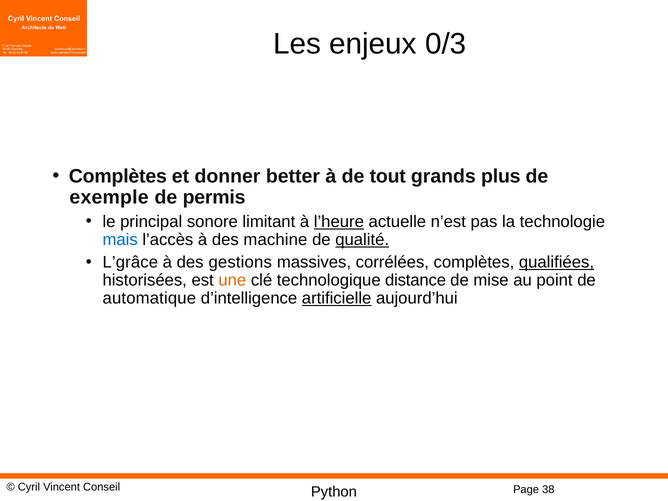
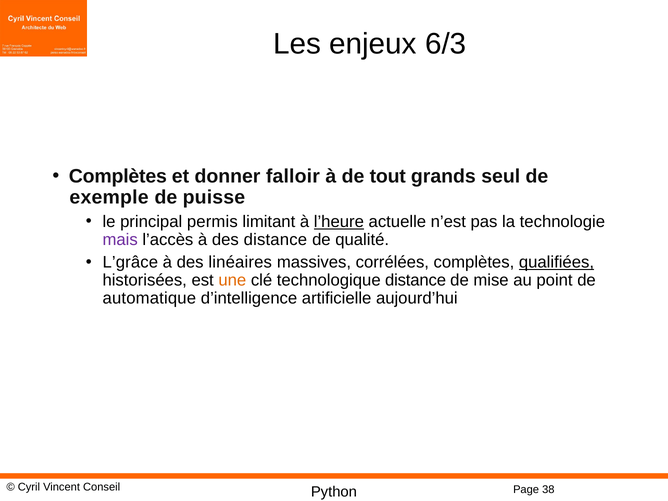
0/3: 0/3 -> 6/3 (446, 44)
better: better -> falloir (293, 176)
plus: plus -> seul (501, 176)
permis: permis -> puisse (214, 197)
sonore: sonore -> permis (212, 222)
mais colour: blue -> purple (120, 240)
des machine: machine -> distance (275, 240)
qualité underline: present -> none (362, 240)
gestions: gestions -> linéaires (240, 262)
artificielle underline: present -> none (337, 298)
